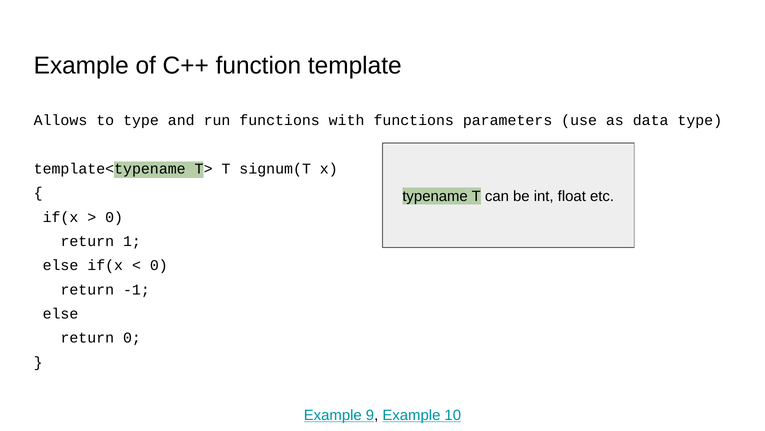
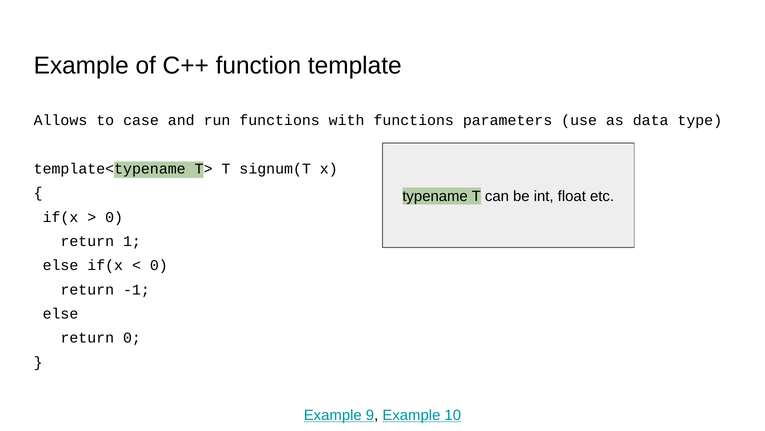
to type: type -> case (141, 120)
